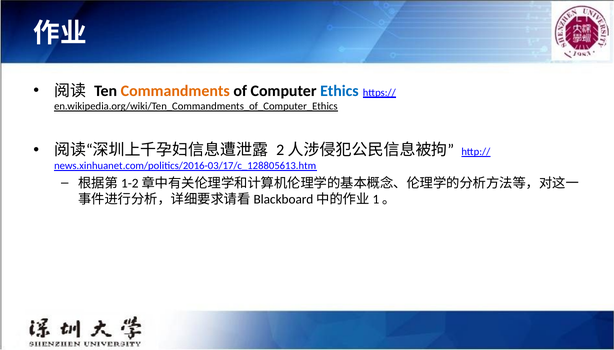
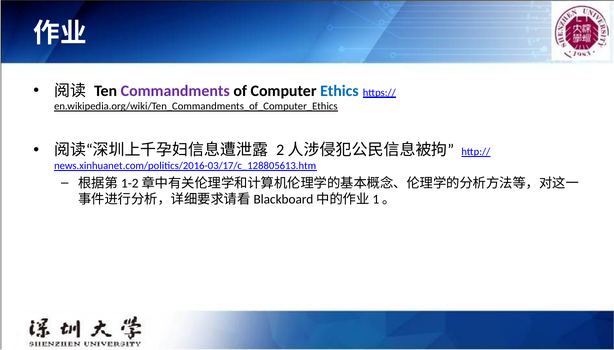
Commandments colour: orange -> purple (175, 91)
